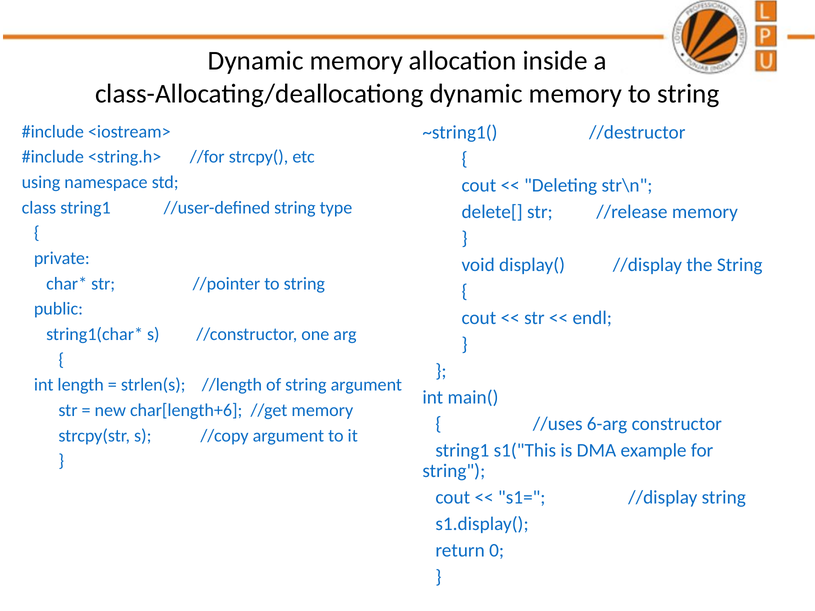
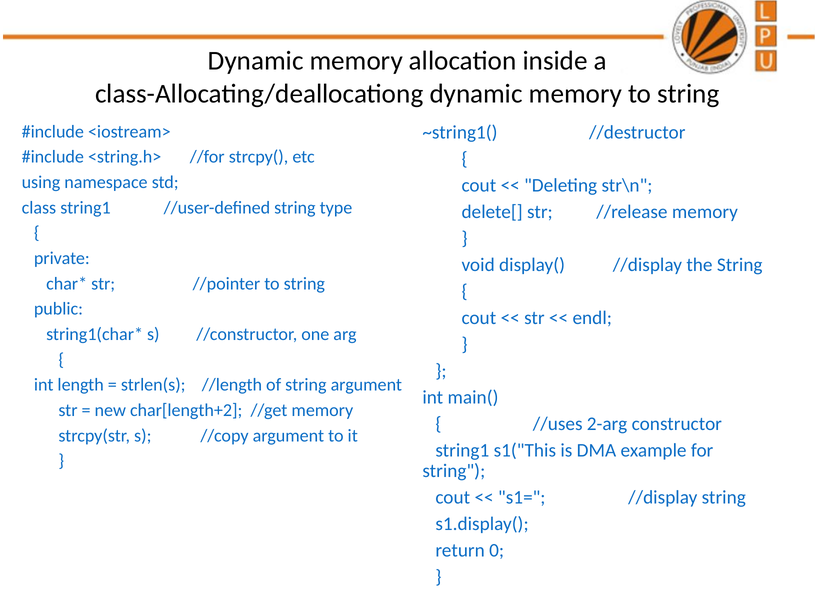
char[length+6: char[length+6 -> char[length+2 (186, 410)
6-arg: 6-arg -> 2-arg (607, 424)
